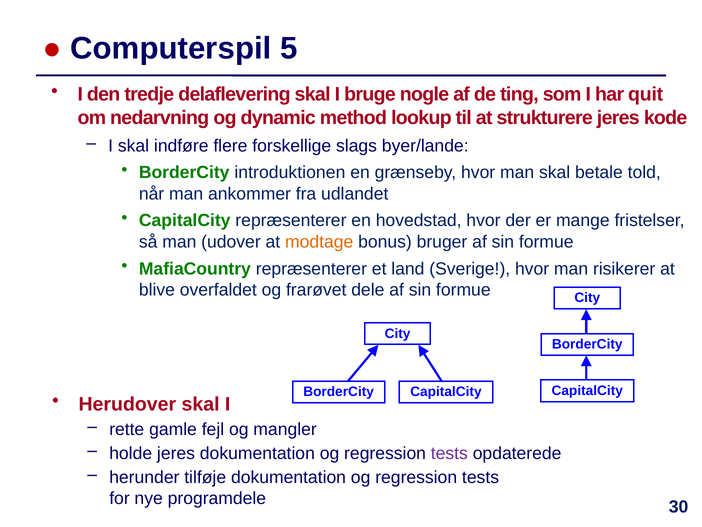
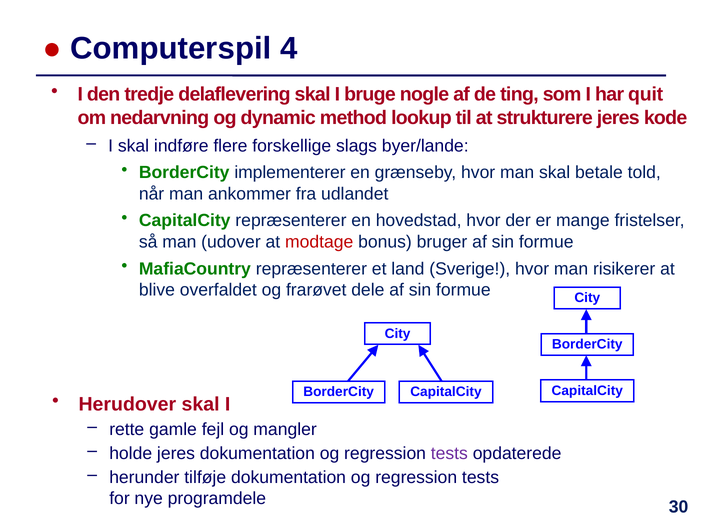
5: 5 -> 4 (289, 48)
introduktionen: introduktionen -> implementerer (290, 172)
modtage colour: orange -> red (319, 242)
